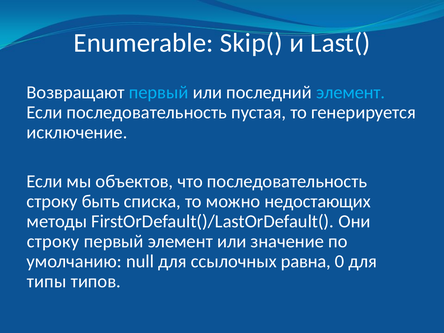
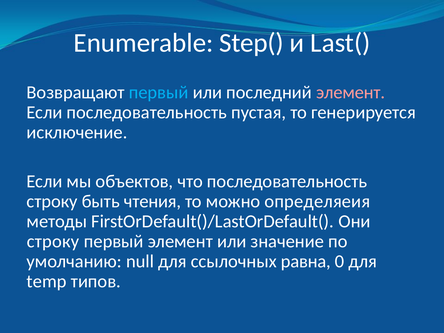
Skip(: Skip( -> Step( (251, 43)
элемент colour: light blue -> pink (351, 92)
списка: списка -> чтения (152, 202)
недостающих: недостающих -> определяеия (317, 202)
типы: типы -> temp (47, 281)
